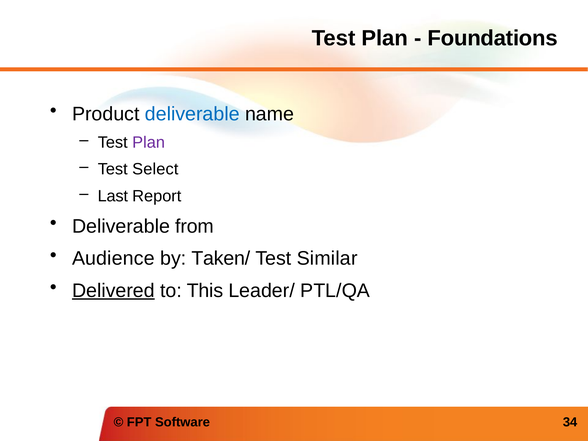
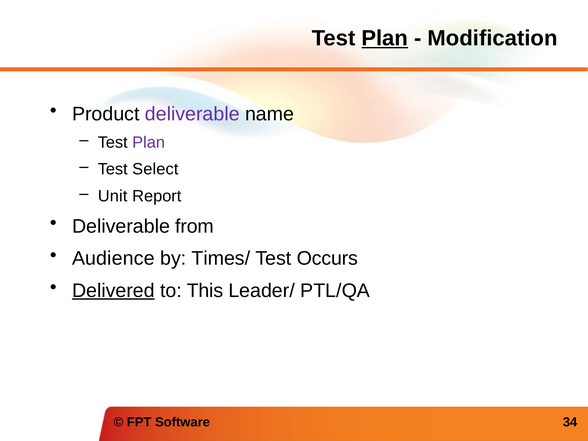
Plan underline: none -> present (385, 38)
Foundations: Foundations -> Modification (493, 38)
deliverable colour: blue -> purple (192, 114)
Last: Last -> Unit (113, 196)
Taken/: Taken/ -> Times/ (221, 259)
Similar: Similar -> Occurs (327, 259)
